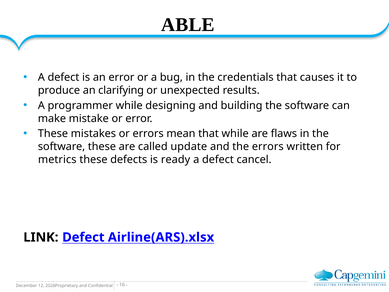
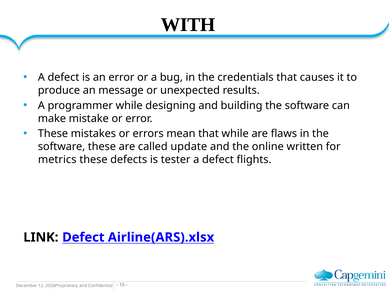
ABLE: ABLE -> WITH (188, 25)
clarifying: clarifying -> message (121, 90)
the errors: errors -> online (268, 147)
ready: ready -> tester (176, 160)
cancel: cancel -> flights (254, 160)
